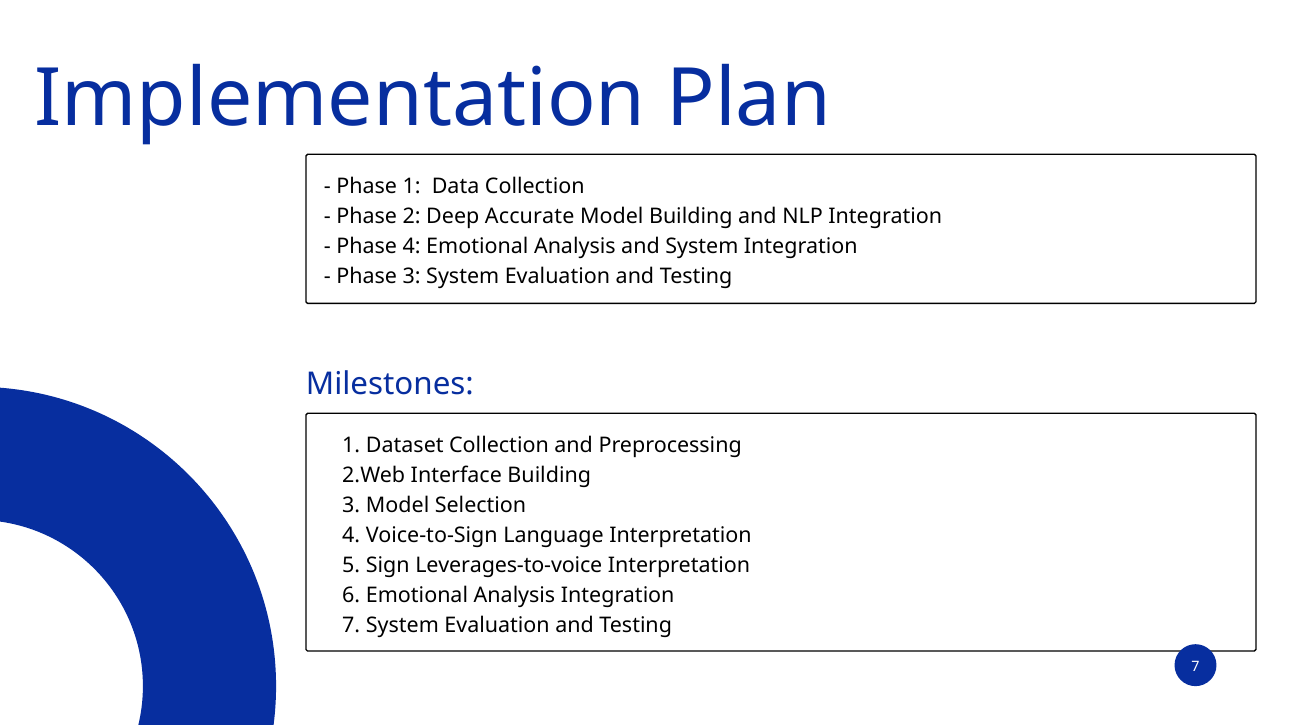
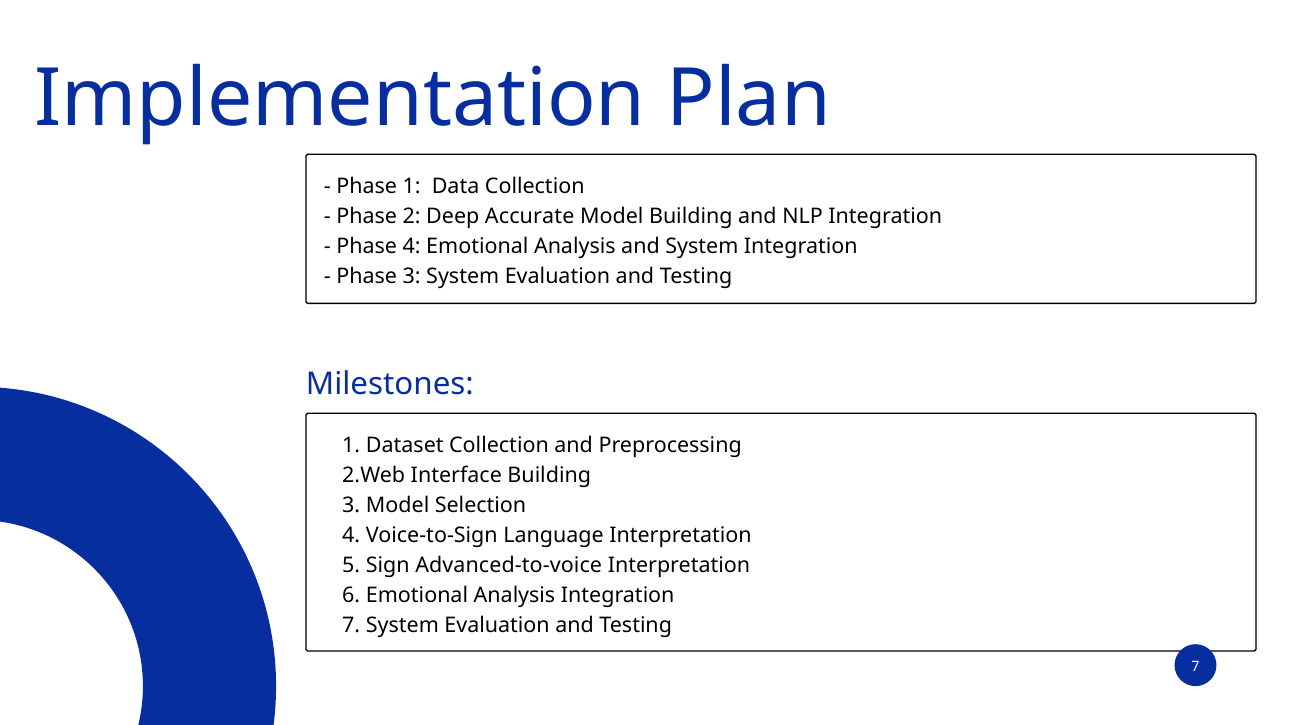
Leverages-to-voice: Leverages-to-voice -> Advanced-to-voice (509, 566)
